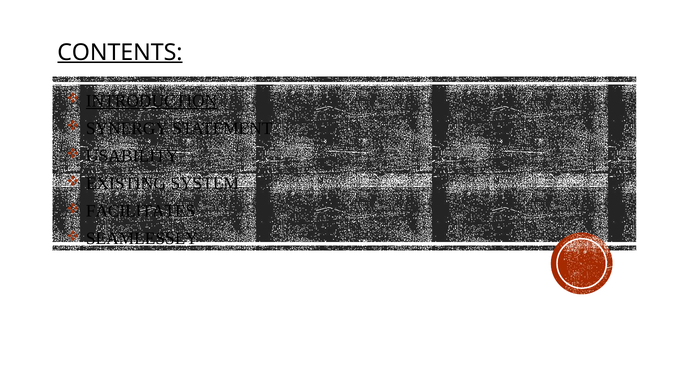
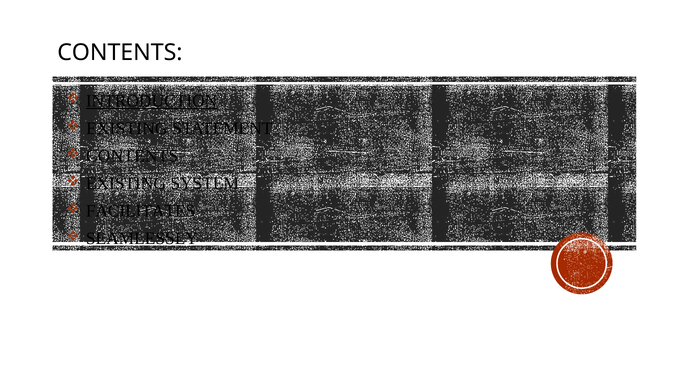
CONTENTS underline: present -> none (120, 52)
SYNERGY: SYNERGY -> EXISTING (127, 128)
USABILITY: USABILITY -> CONTENTS (132, 156)
